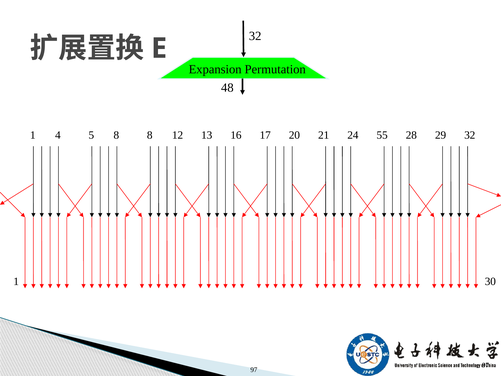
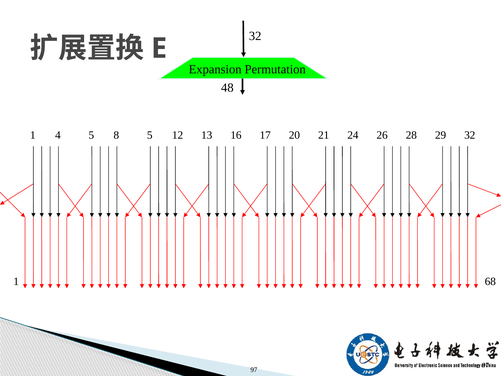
8 8: 8 -> 5 (150, 135)
55: 55 -> 26 (382, 135)
30: 30 -> 68 (490, 281)
